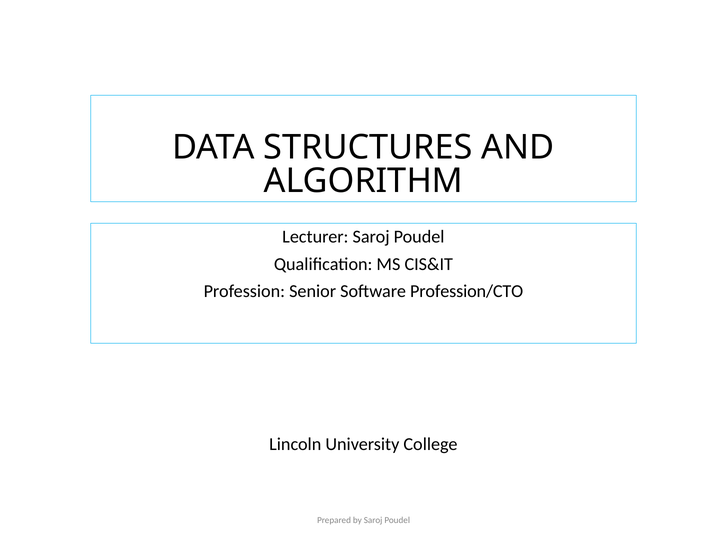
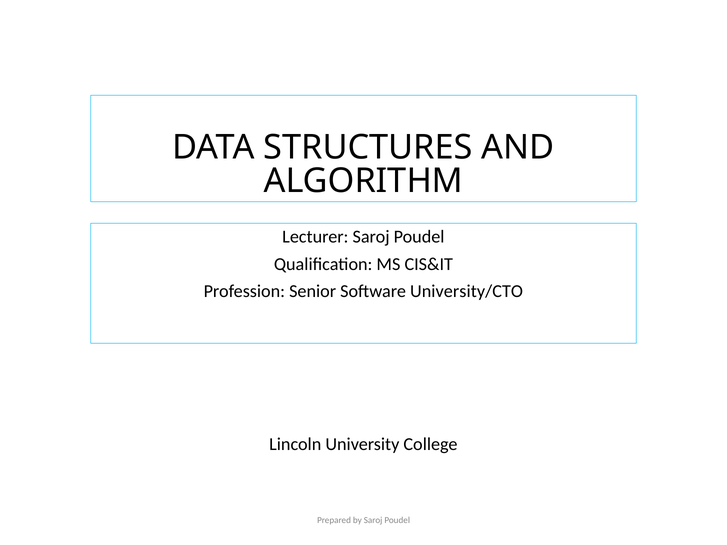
Profession/CTO: Profession/CTO -> University/CTO (467, 291)
